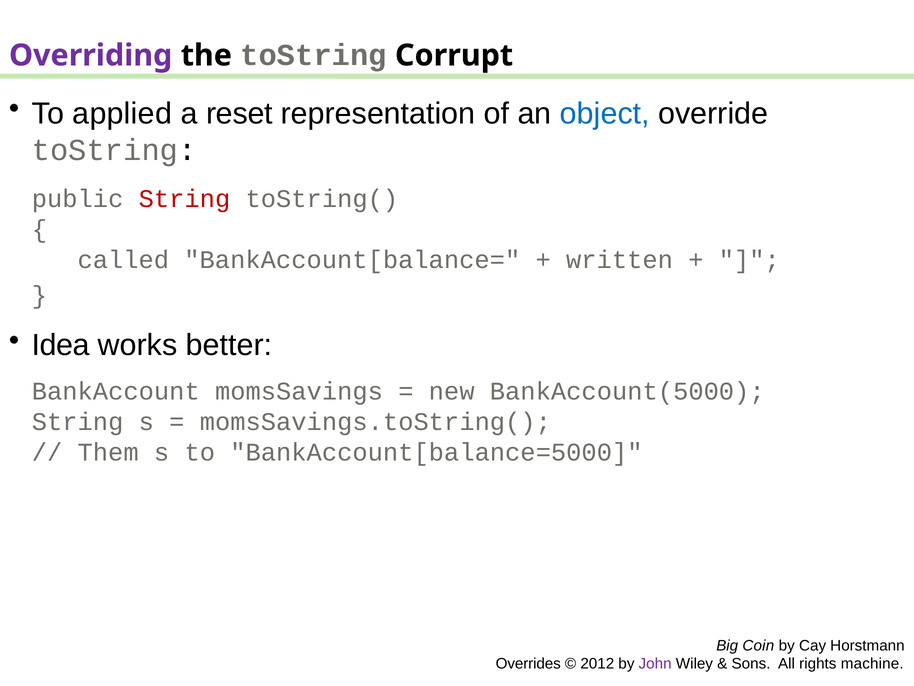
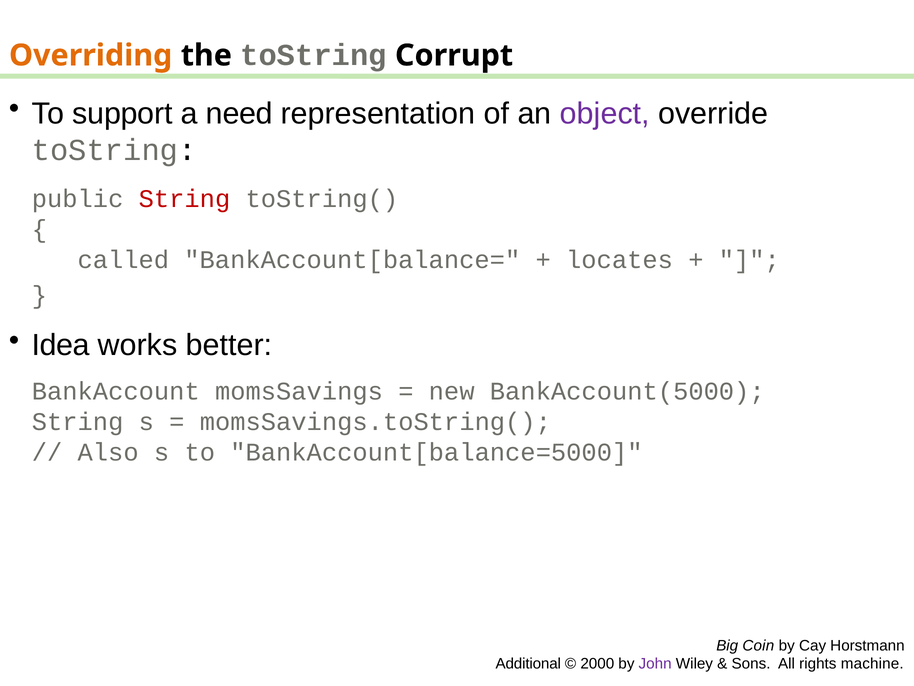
Overriding colour: purple -> orange (91, 55)
applied: applied -> support (122, 114)
reset: reset -> need (239, 114)
object colour: blue -> purple (605, 114)
written: written -> locates (620, 260)
Them: Them -> Also (108, 452)
Overrides: Overrides -> Additional (528, 663)
2012: 2012 -> 2000 (597, 663)
